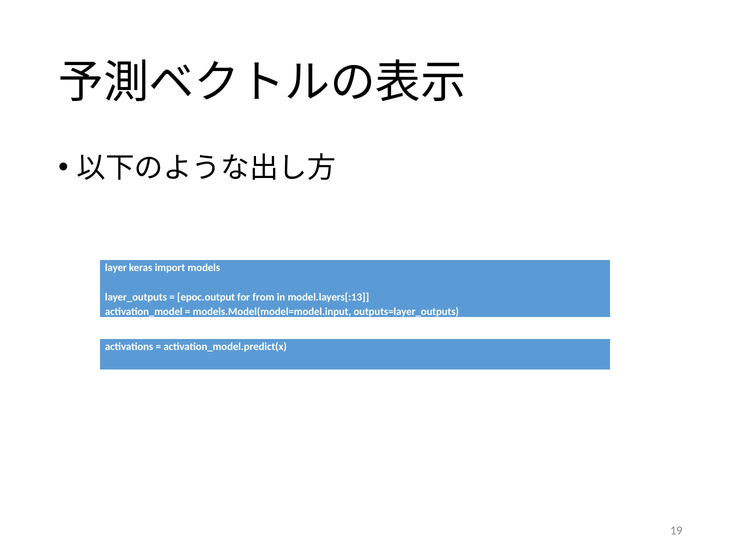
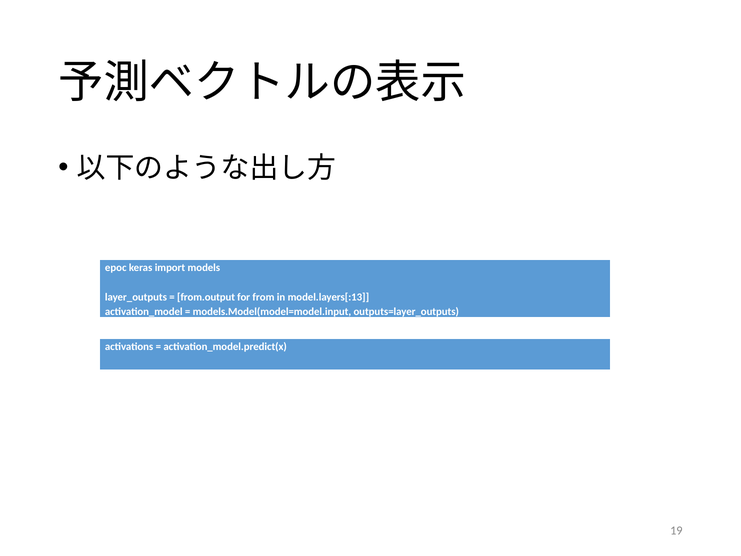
layer: layer -> epoc (116, 268)
epoc.output: epoc.output -> from.output (206, 297)
